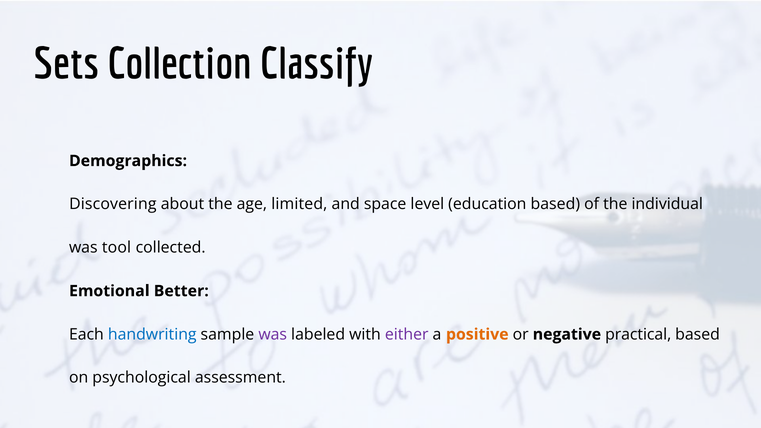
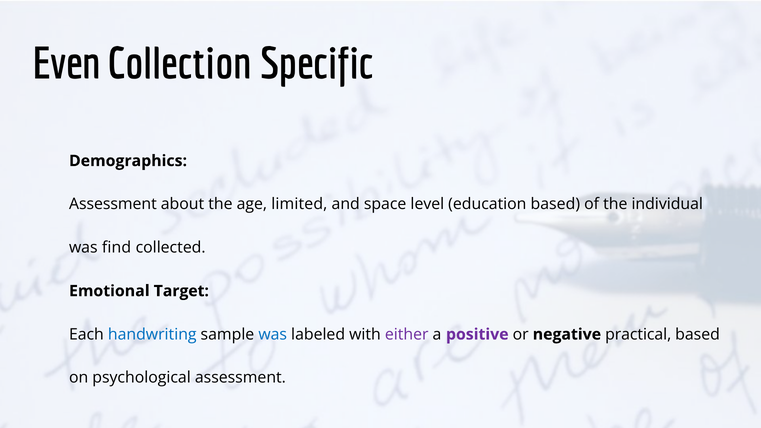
Sets: Sets -> Even (67, 64)
Classify: Classify -> Specific (317, 64)
Discovering: Discovering -> Assessment (113, 204)
tool: tool -> find (117, 248)
Better: Better -> Target (181, 291)
was colour: purple -> blue (273, 334)
positive colour: orange -> purple (477, 334)
